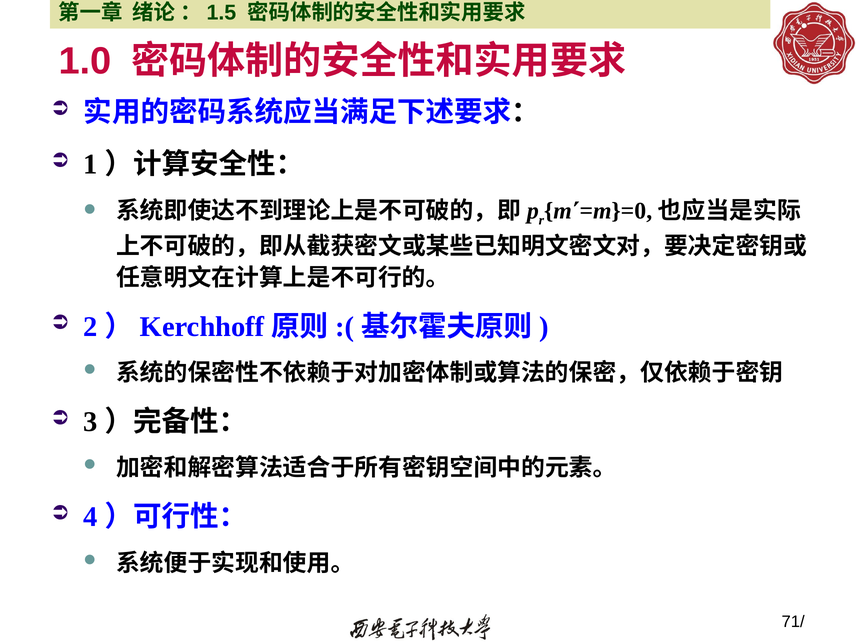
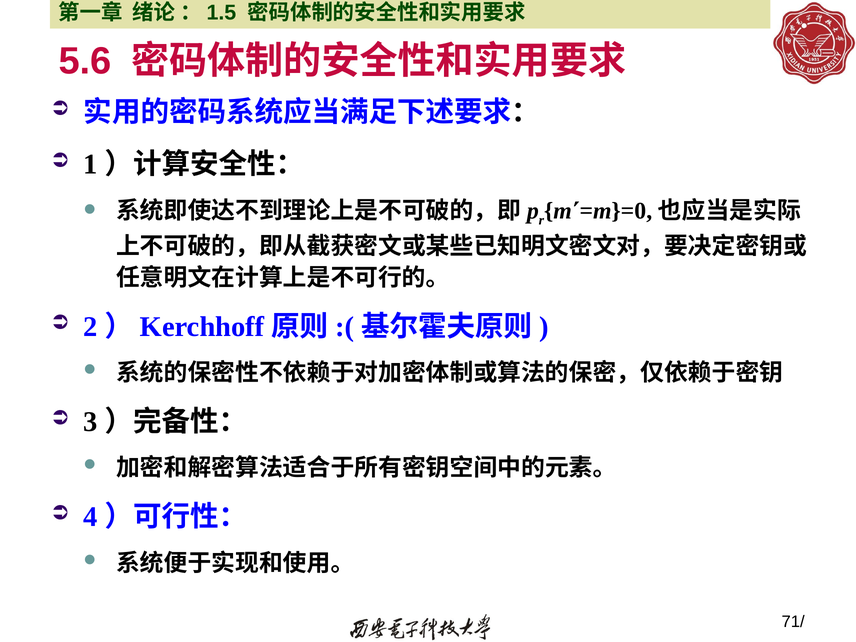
1.0: 1.0 -> 5.6 (85, 61)
